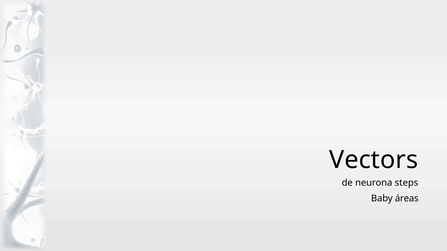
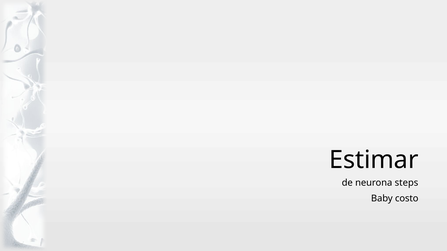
Vectors: Vectors -> Estimar (374, 160)
áreas: áreas -> costo (407, 199)
